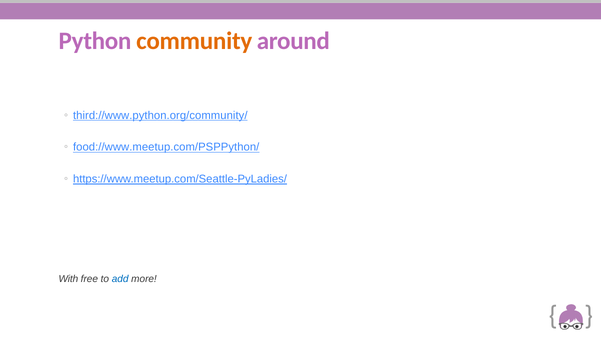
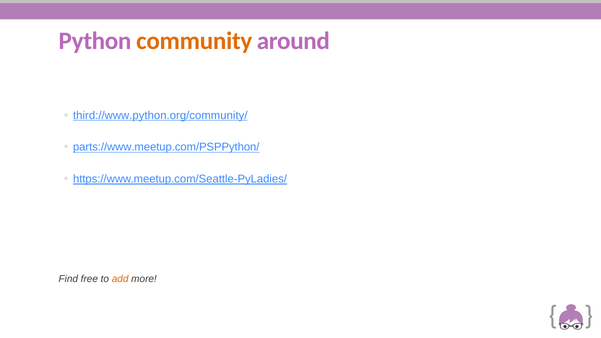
food://www.meetup.com/PSPPython/: food://www.meetup.com/PSPPython/ -> parts://www.meetup.com/PSPPython/ (166, 147)
With: With -> Find (68, 279)
add colour: blue -> orange (120, 279)
